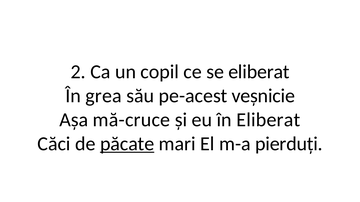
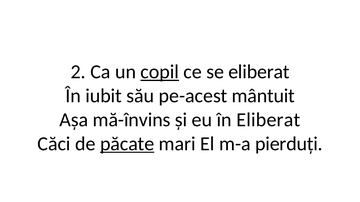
copil underline: none -> present (160, 72)
grea: grea -> iubit (104, 96)
veșnicie: veșnicie -> mântuit (263, 96)
mă-cruce: mă-cruce -> mă-învins (132, 120)
